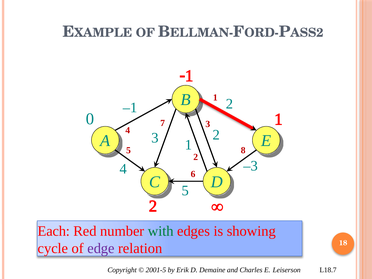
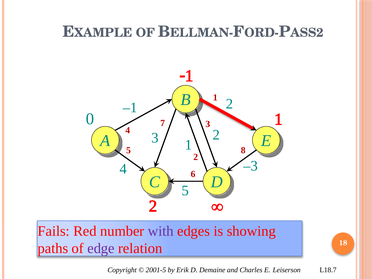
Each: Each -> Fails (54, 231)
with colour: green -> purple (161, 231)
cycle: cycle -> paths (53, 248)
